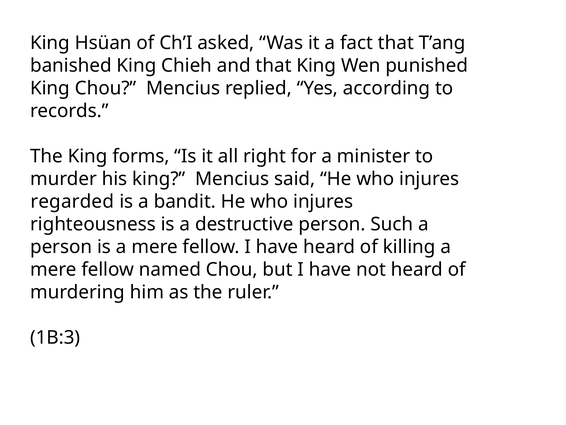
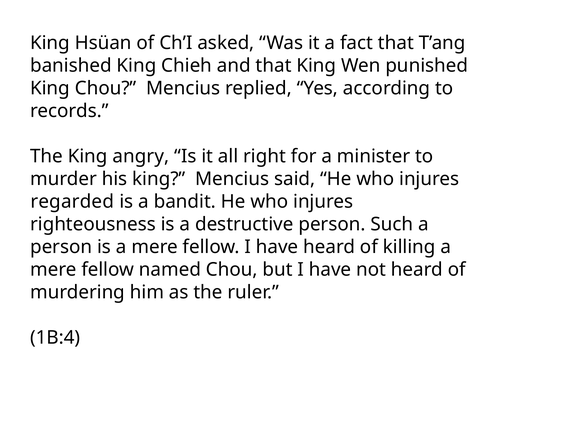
forms: forms -> angry (141, 156)
1B:3: 1B:3 -> 1B:4 (55, 337)
